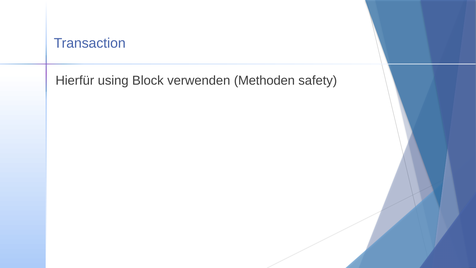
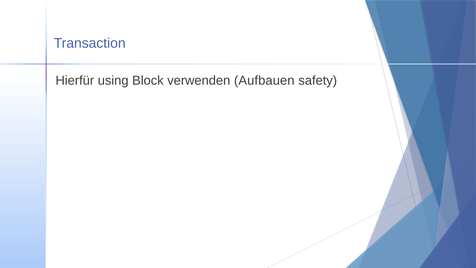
Methoden: Methoden -> Aufbauen (264, 80)
